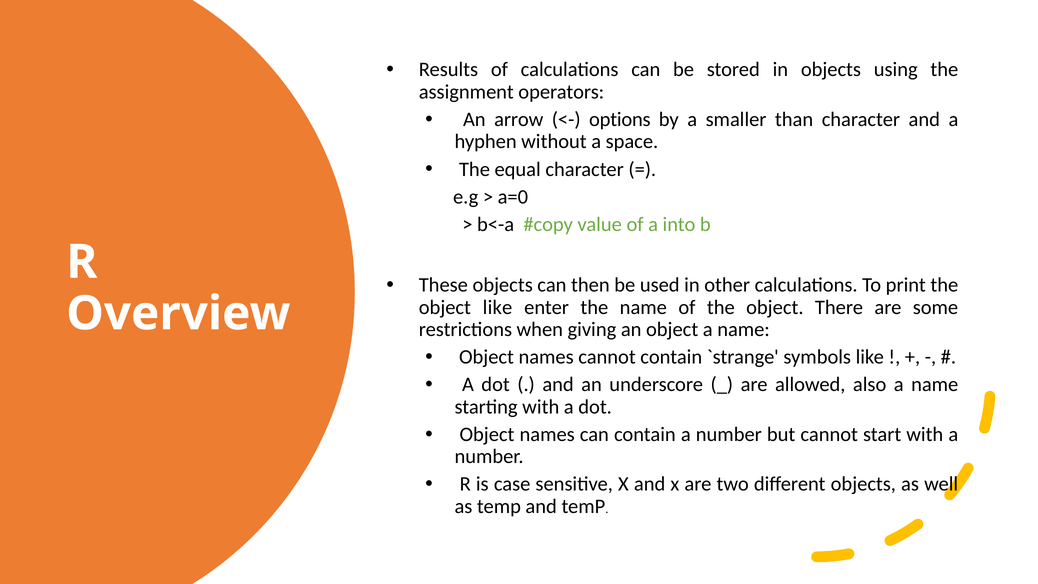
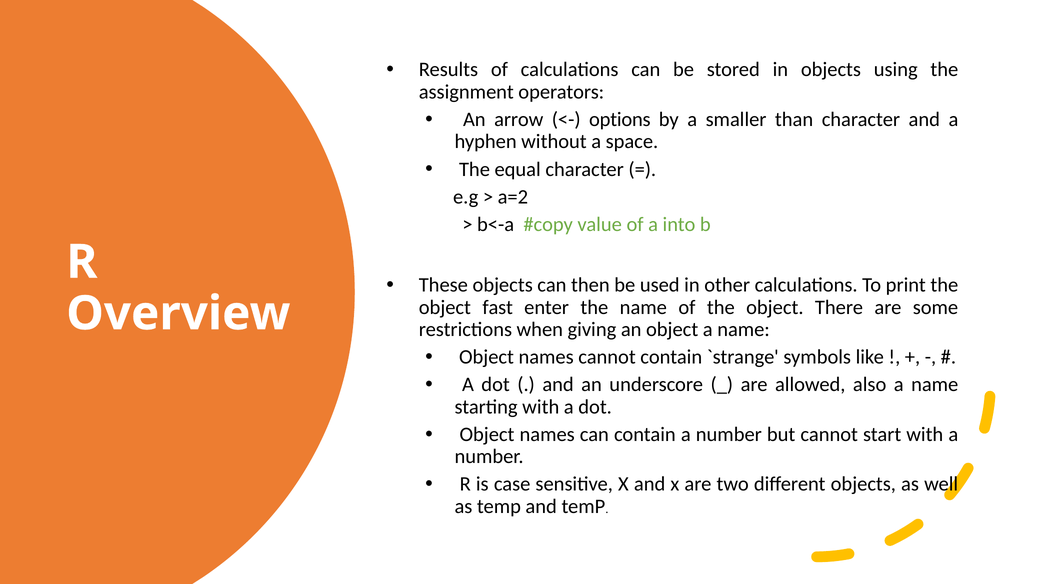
a=0: a=0 -> a=2 (513, 197)
object like: like -> fast (498, 307)
